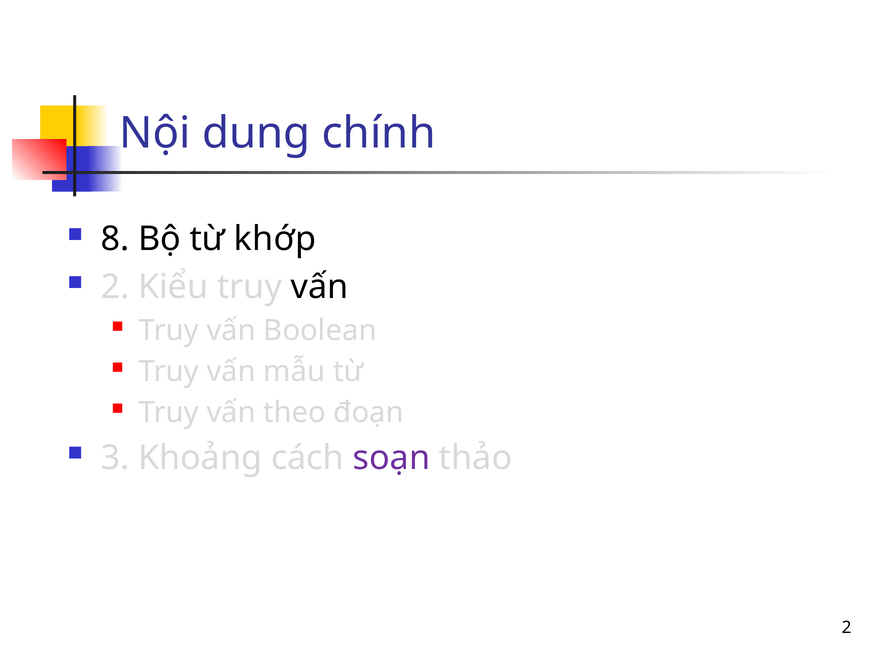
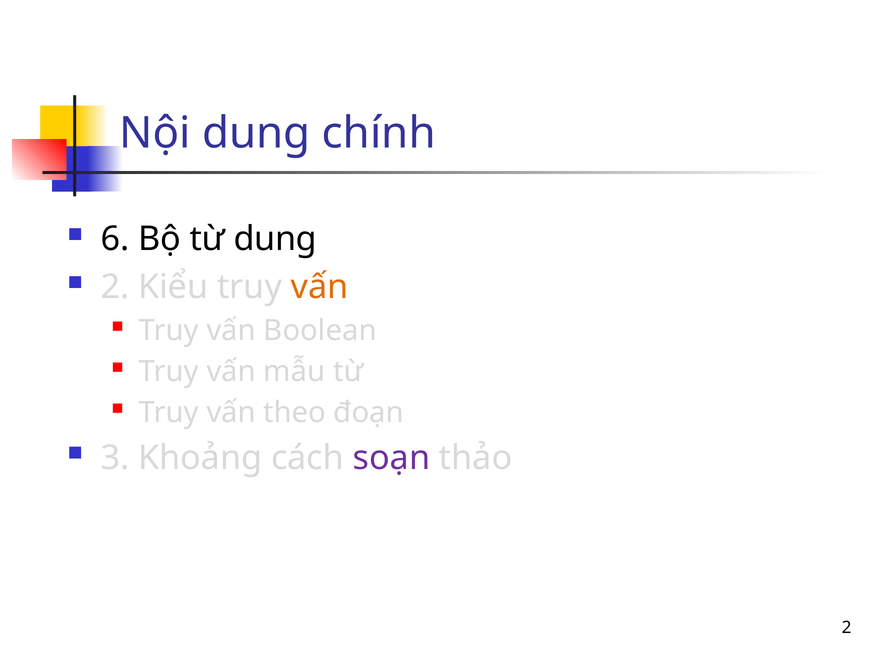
8: 8 -> 6 (115, 239)
từ khớp: khớp -> dung (275, 239)
vấn colour: black -> orange (320, 287)
